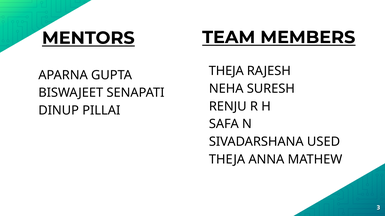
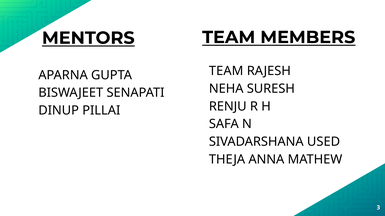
THEJA: THEJA -> TEAM (226, 71)
